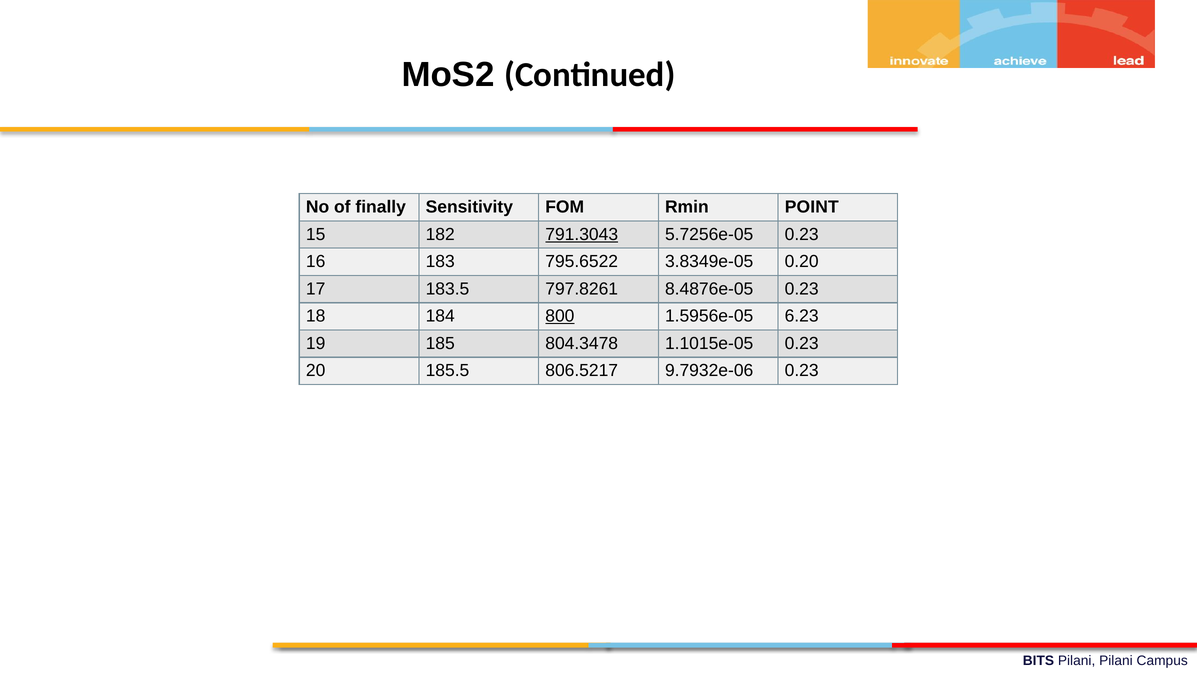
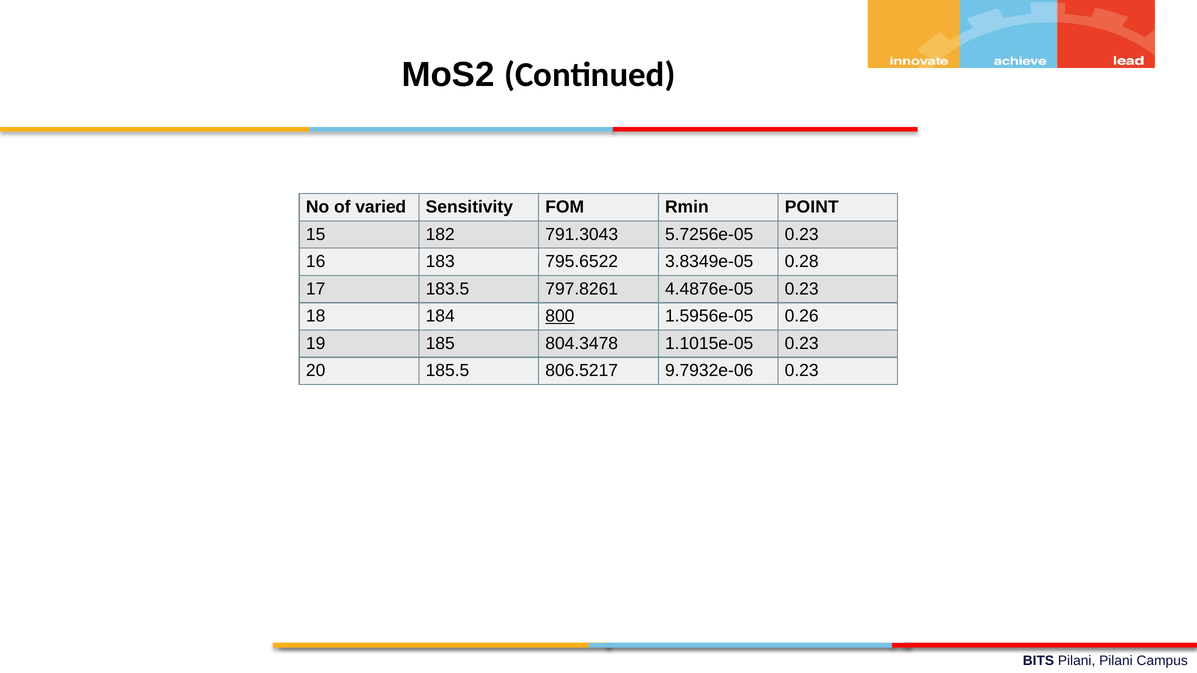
finally: finally -> varied (381, 207)
791.3043 underline: present -> none (582, 234)
0.20: 0.20 -> 0.28 (802, 262)
8.4876e-05: 8.4876e-05 -> 4.4876e-05 (709, 289)
6.23: 6.23 -> 0.26 (802, 316)
